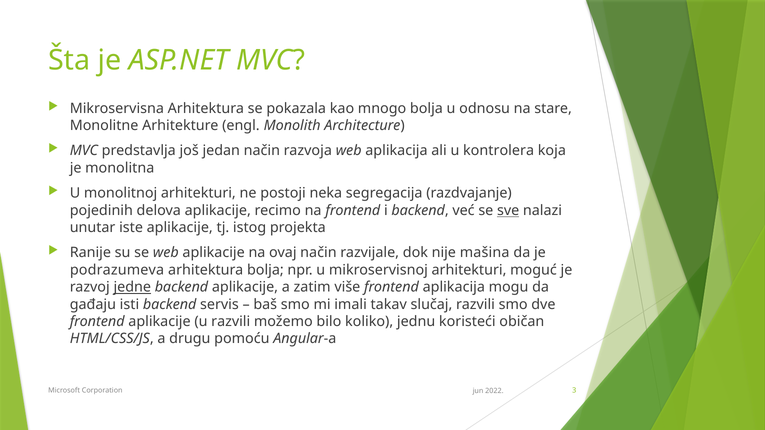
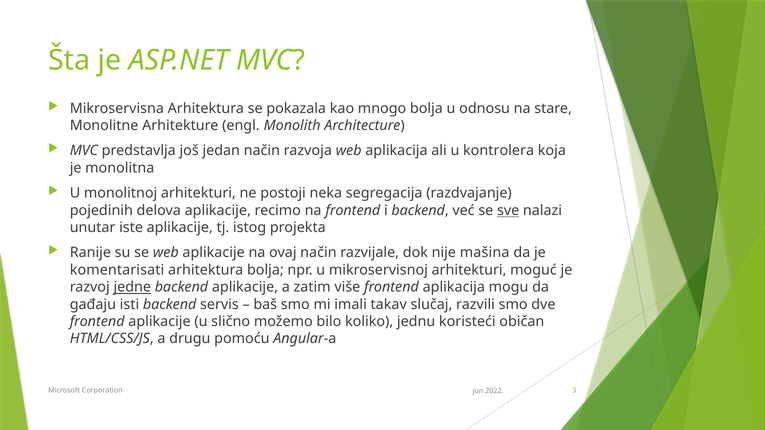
podrazumeva: podrazumeva -> komentarisati (117, 270)
u razvili: razvili -> slično (231, 322)
